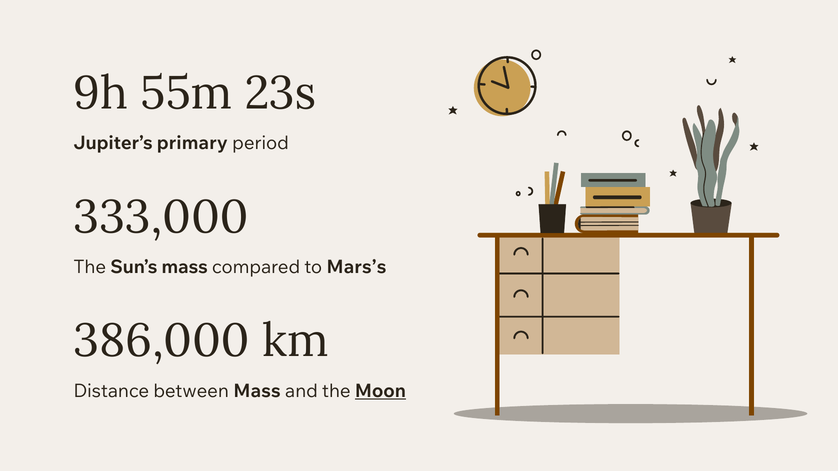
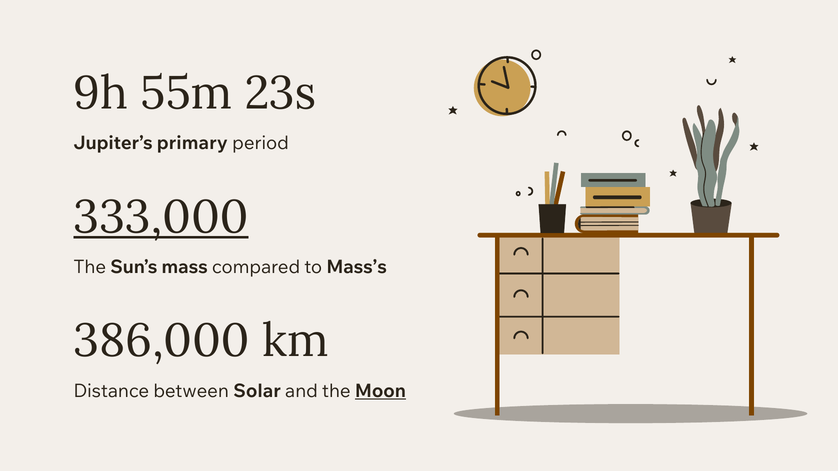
333,000 underline: none -> present (161, 217)
Mars’s: Mars’s -> Mass’s (357, 267)
between Mass: Mass -> Solar (257, 391)
